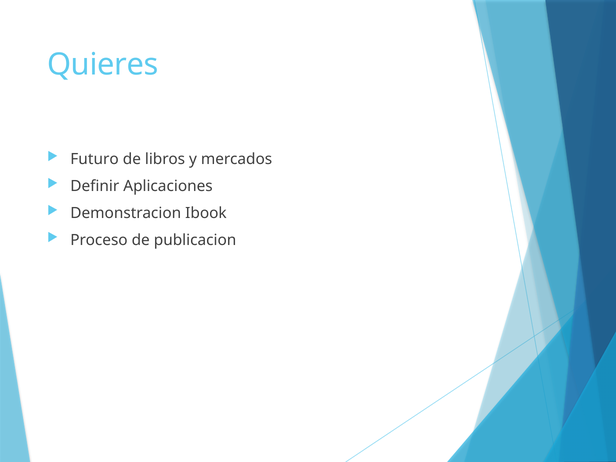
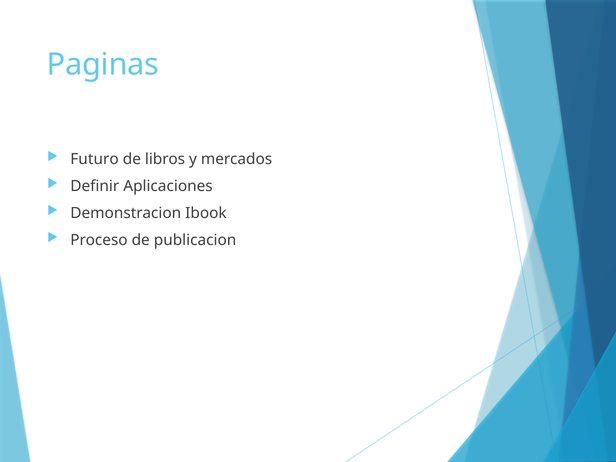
Quieres: Quieres -> Paginas (103, 65)
